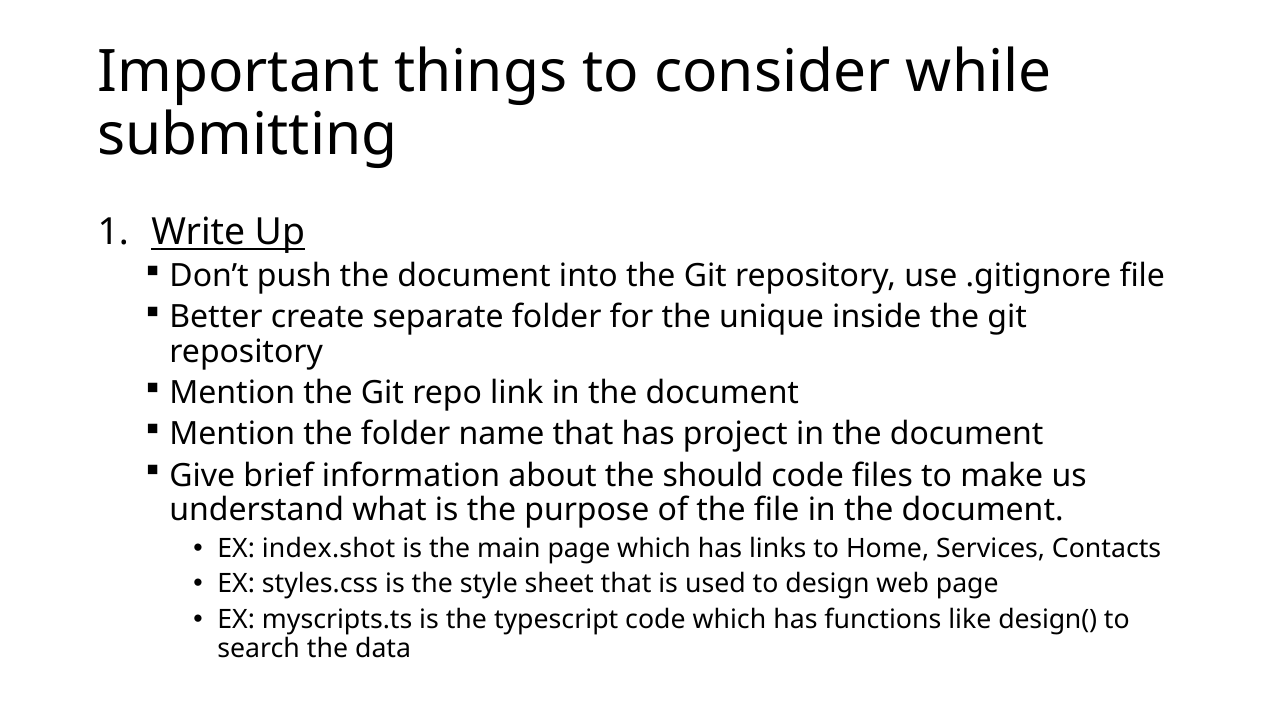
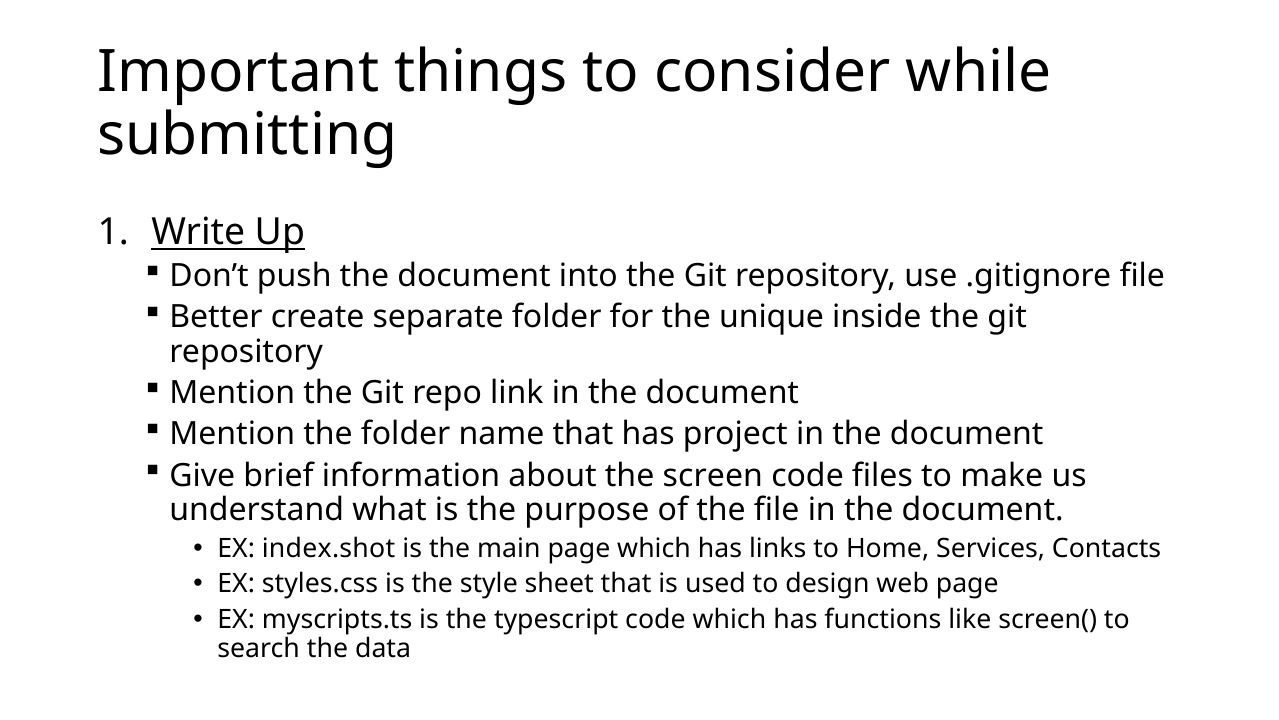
should: should -> screen (713, 475)
design(: design( -> screen( (1048, 619)
